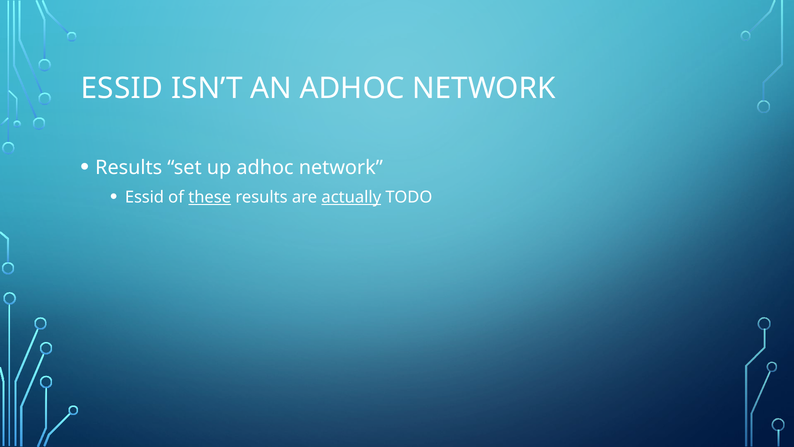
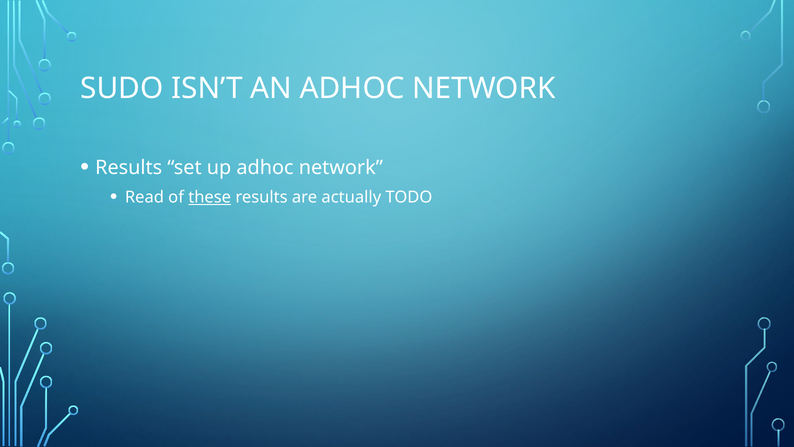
ESSID: ESSID -> SUDO (122, 88)
Essid: Essid -> Read (144, 197)
actually underline: present -> none (351, 197)
